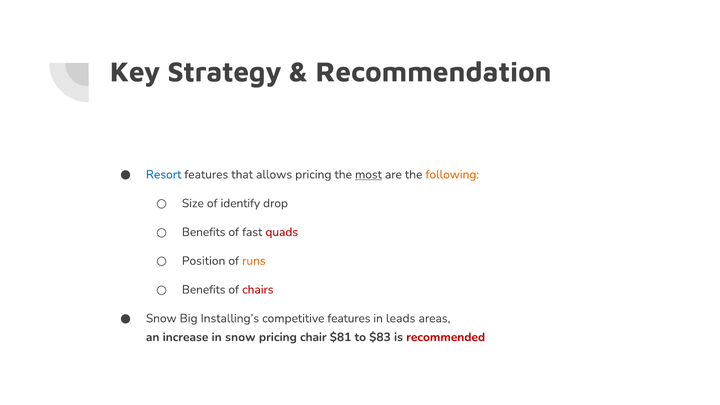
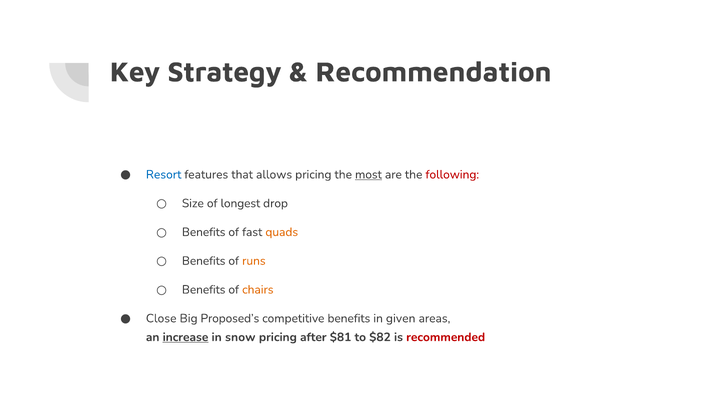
following colour: orange -> red (452, 175)
identify: identify -> longest (240, 203)
quads colour: red -> orange (282, 232)
Position: Position -> Benefits (204, 261)
chairs colour: red -> orange (258, 290)
Snow: Snow -> Close (161, 318)
Installing’s: Installing’s -> Proposed’s (230, 318)
competitive features: features -> benefits (349, 318)
leads: leads -> given (401, 318)
increase underline: none -> present (185, 337)
chair: chair -> after (313, 337)
$83: $83 -> $82 (380, 337)
